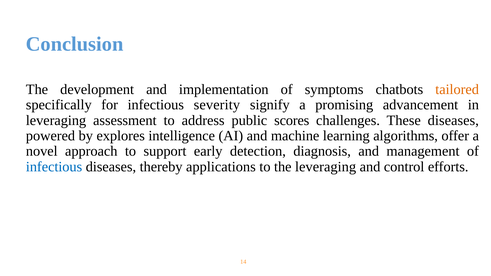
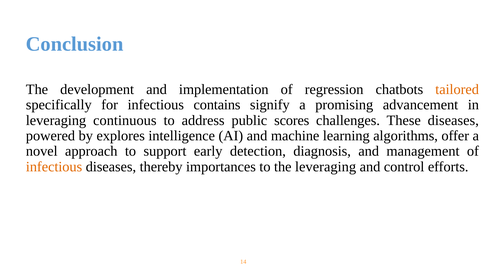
symptoms: symptoms -> regression (334, 90)
severity: severity -> contains (217, 105)
assessment: assessment -> continuous (125, 120)
infectious colour: blue -> orange (54, 167)
applications: applications -> importances (221, 167)
